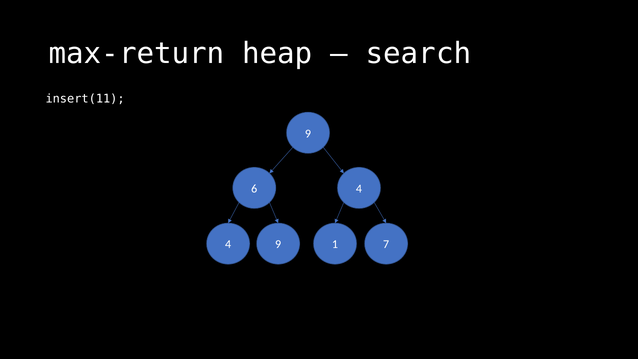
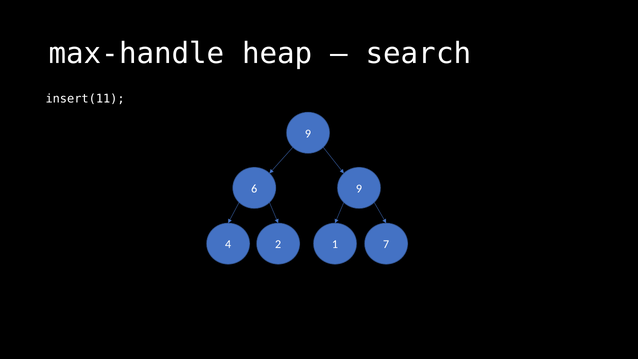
max-return: max-return -> max-handle (137, 54)
6 4: 4 -> 9 (359, 189)
4 9: 9 -> 2 (278, 244)
